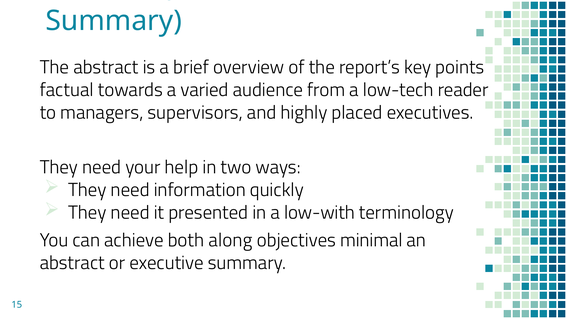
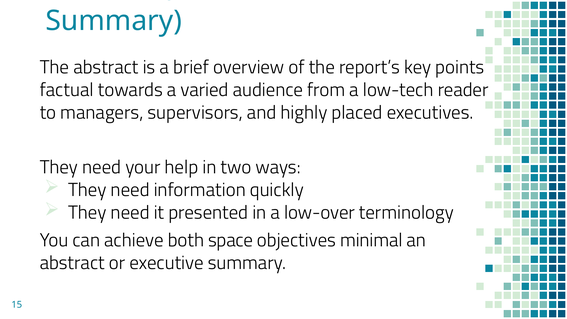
low-with: low-with -> low-over (319, 213)
along: along -> space (231, 240)
